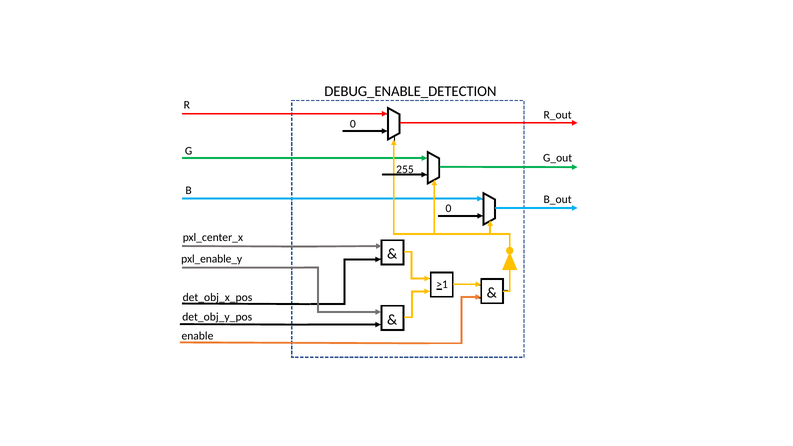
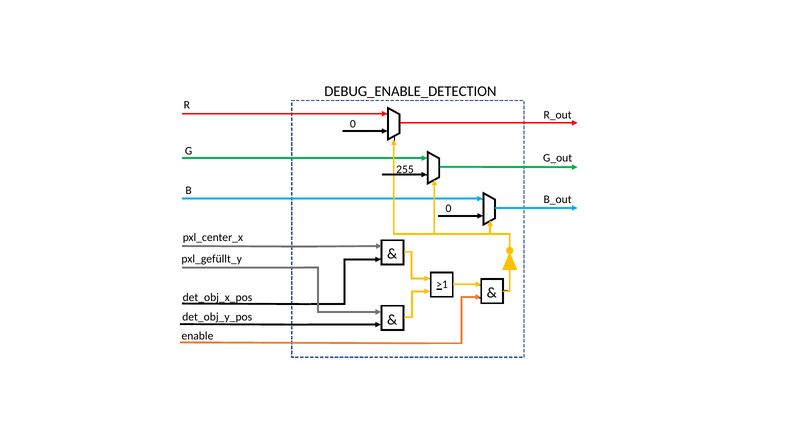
pxl_enable_y: pxl_enable_y -> pxl_gefüllt_y (212, 259)
